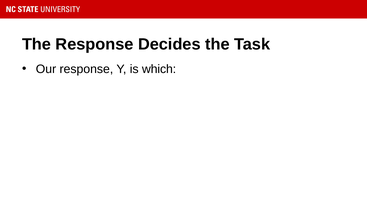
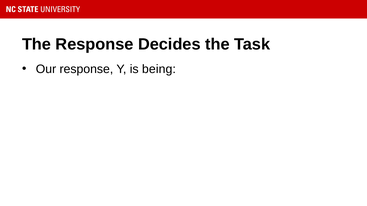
which: which -> being (159, 69)
